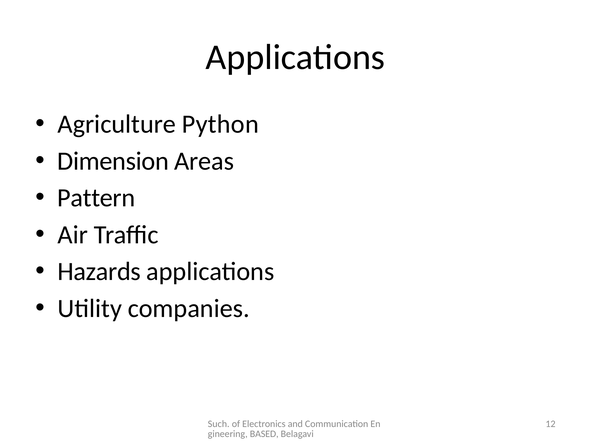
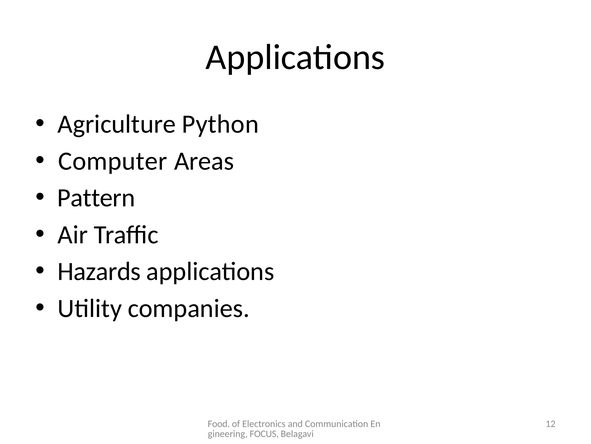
Dimension: Dimension -> Computer (113, 161)
Such: Such -> Food (219, 423)
BASED: BASED -> FOCUS (264, 433)
